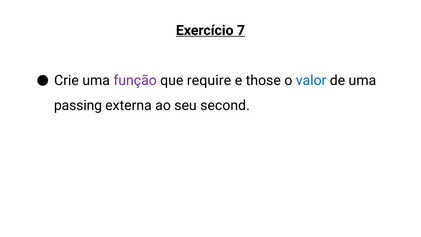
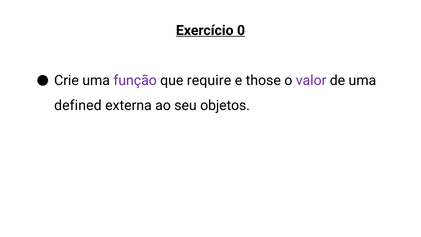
7: 7 -> 0 (241, 30)
valor colour: blue -> purple (311, 80)
passing: passing -> defined (78, 106)
second: second -> objetos (225, 106)
